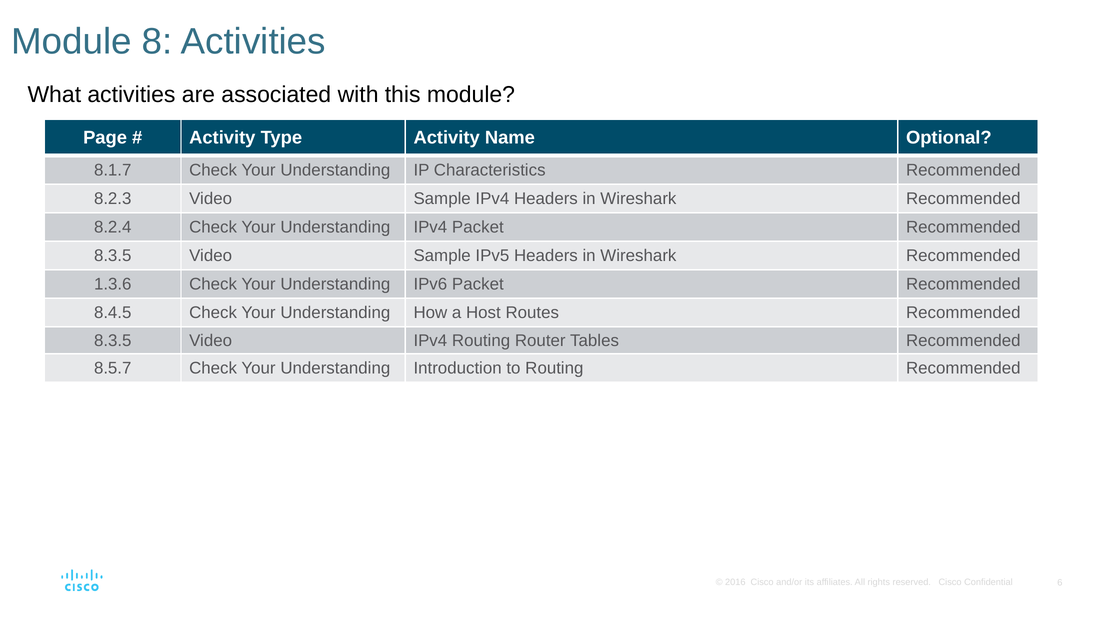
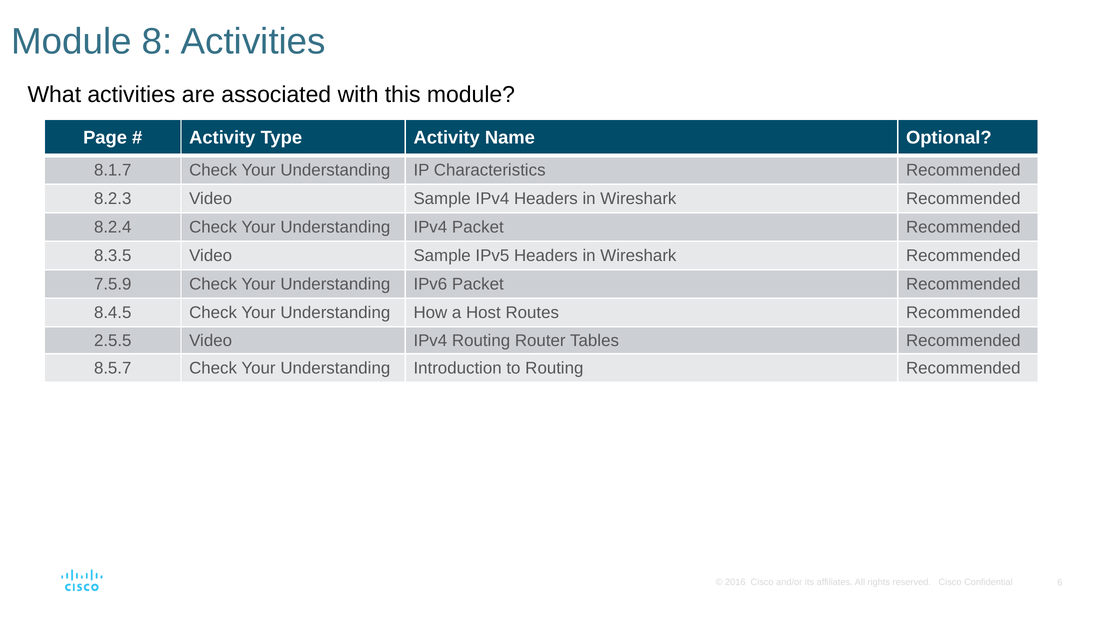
1.3.6: 1.3.6 -> 7.5.9 (113, 284)
8.3.5: 8.3.5 -> 2.5.5 (113, 341)
